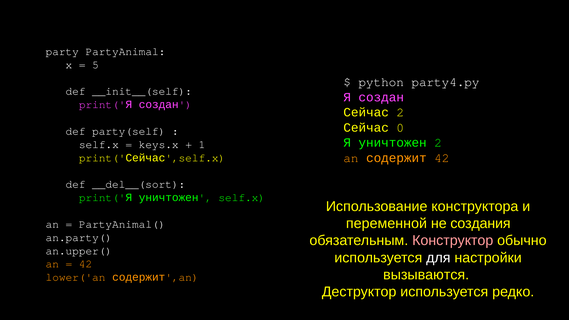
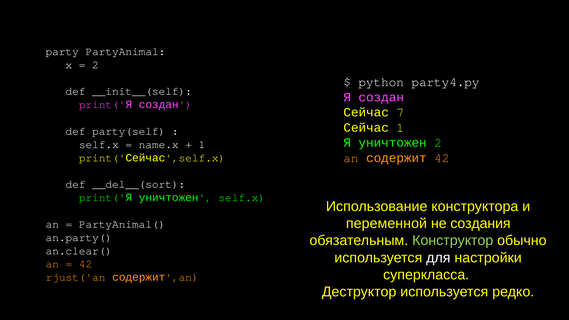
5: 5 -> 2 (95, 65)
Сейчас 2: 2 -> 7 (400, 112)
Сейчас 0: 0 -> 1 (400, 128)
keys.x: keys.x -> name.x (159, 144)
Конструктор colour: pink -> light green (453, 241)
an.upper(: an.upper( -> an.clear( (79, 251)
вызываются: вызываются -> суперкласса (426, 275)
lower('an: lower('an -> rjust('an (76, 277)
